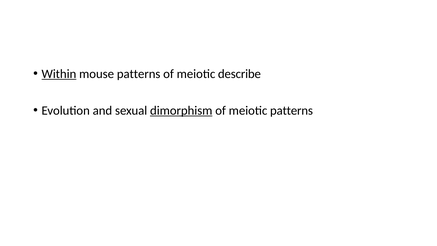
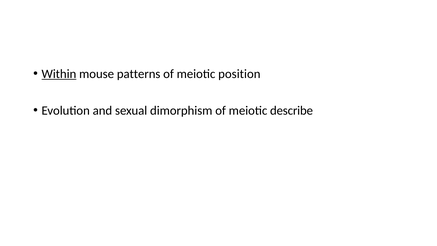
describe: describe -> position (239, 74)
dimorphism underline: present -> none (181, 111)
meiotic patterns: patterns -> describe (291, 111)
